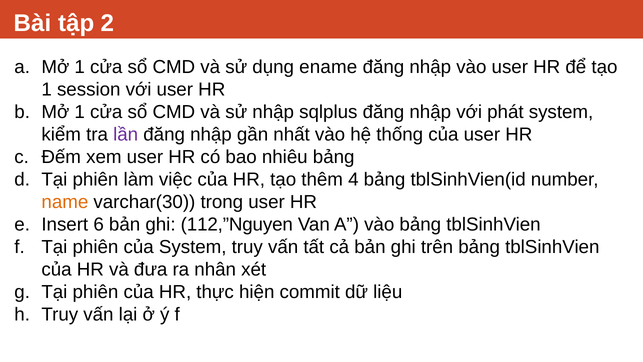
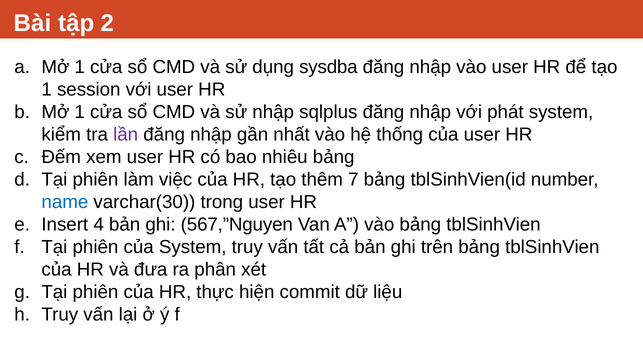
ename: ename -> sysdba (328, 67)
4: 4 -> 7 (353, 179)
name colour: orange -> blue (65, 202)
6: 6 -> 4 (99, 224)
112,”Nguyen: 112,”Nguyen -> 567,”Nguyen (237, 224)
nhân: nhân -> phân (215, 269)
